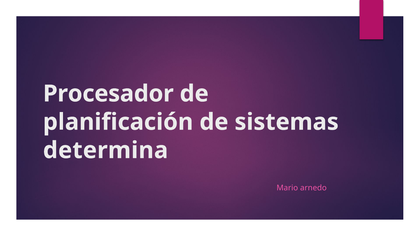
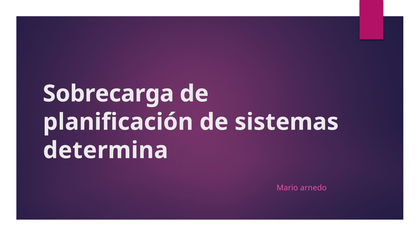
Procesador: Procesador -> Sobrecarga (108, 94)
